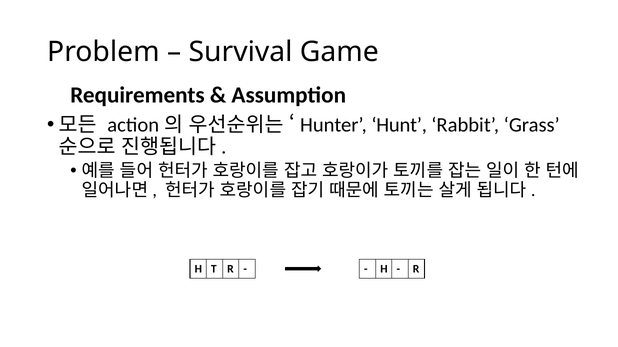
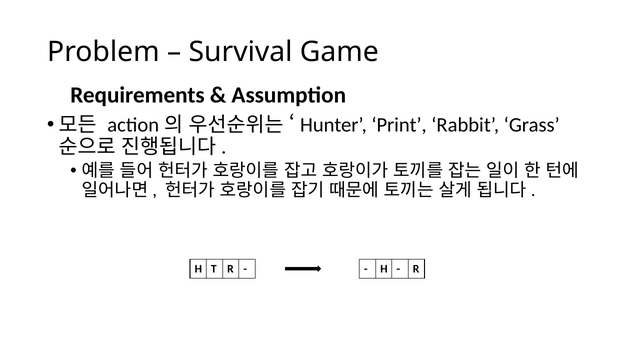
Hunt: Hunt -> Print (399, 125)
